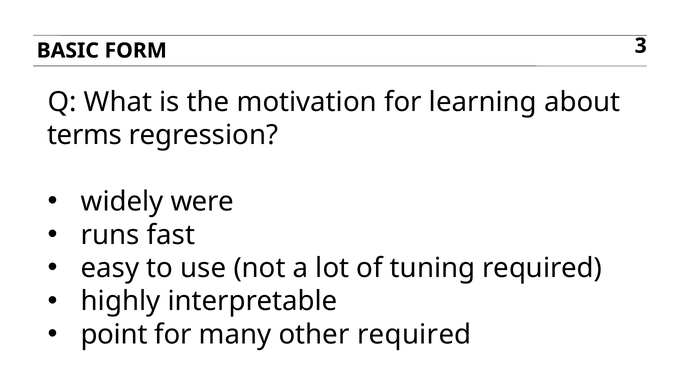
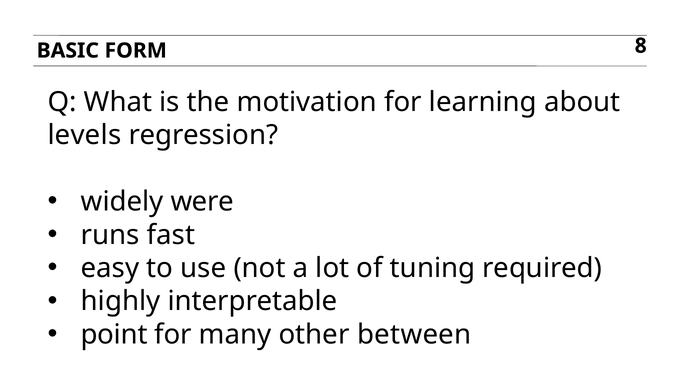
3: 3 -> 8 (641, 46)
terms: terms -> levels (85, 135)
other required: required -> between (414, 334)
